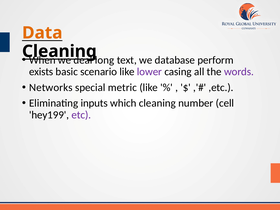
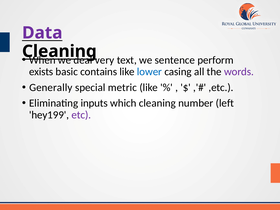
Data colour: orange -> purple (42, 33)
long: long -> very (105, 60)
database: database -> sentence (175, 60)
scenario: scenario -> contains (99, 72)
lower colour: purple -> blue (149, 72)
Networks: Networks -> Generally (51, 87)
cell: cell -> left (225, 103)
